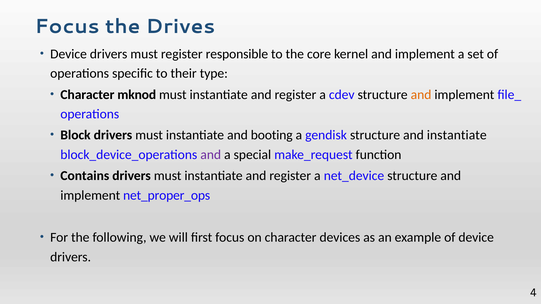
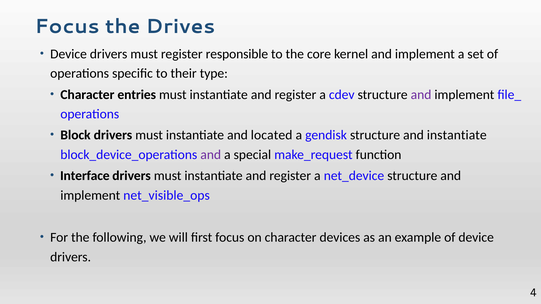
mknod: mknod -> entries (137, 95)
and colour: orange -> purple (421, 95)
booting: booting -> located (272, 135)
Contains: Contains -> Interface (85, 176)
net_proper_ops: net_proper_ops -> net_visible_ops (167, 195)
